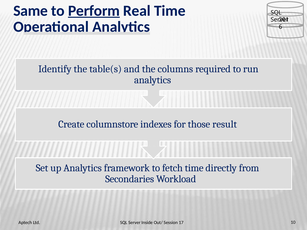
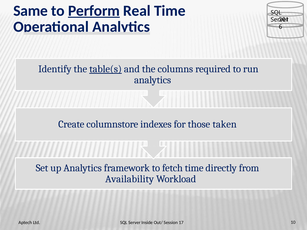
table(s underline: none -> present (106, 69)
result: result -> taken (225, 124)
Secondaries: Secondaries -> Availability (130, 179)
